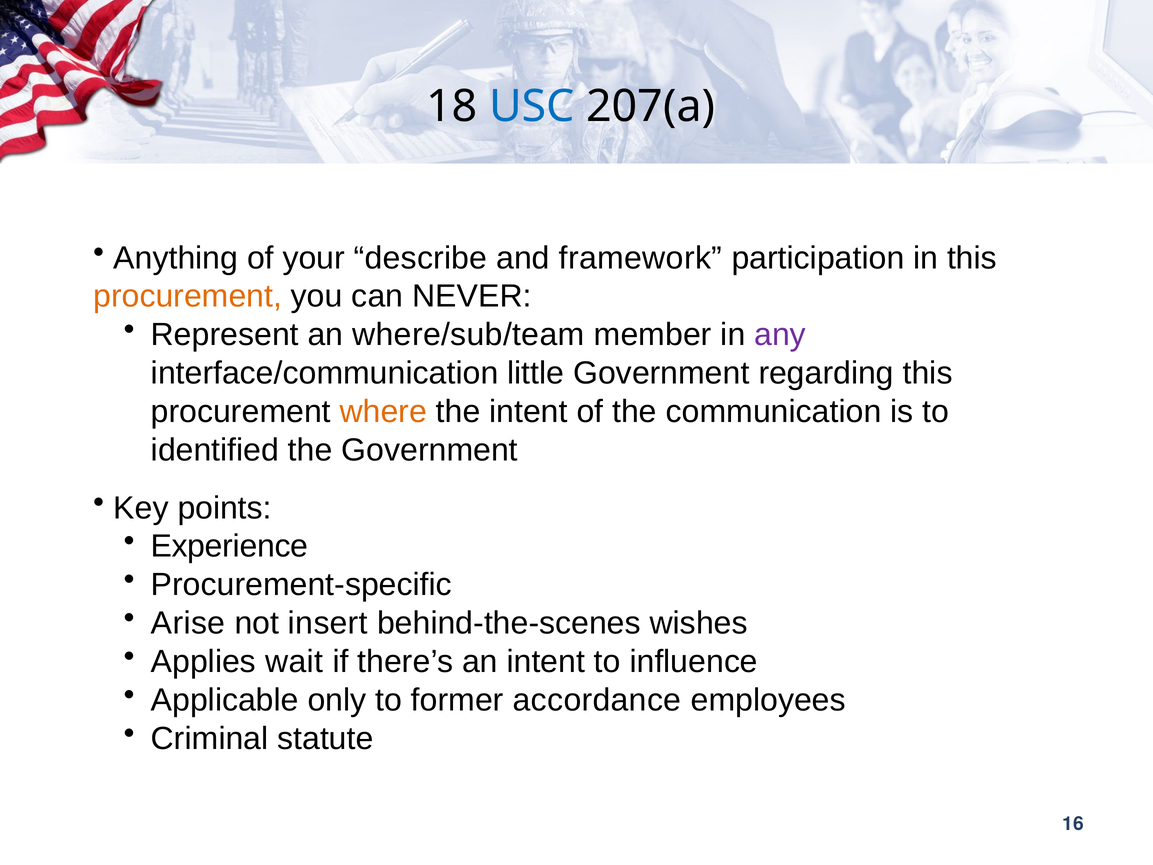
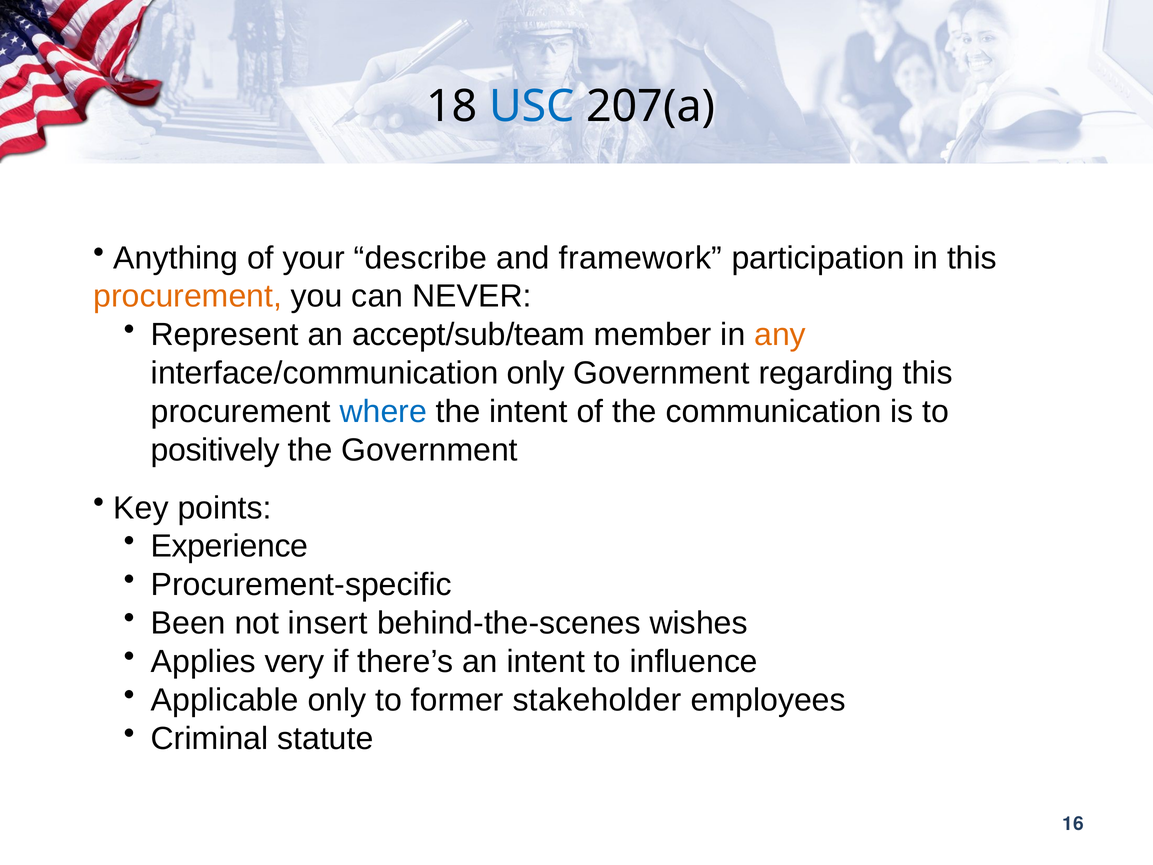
where/sub/team: where/sub/team -> accept/sub/team (469, 335)
any colour: purple -> orange (780, 335)
interface/communication little: little -> only (536, 373)
where colour: orange -> blue (383, 412)
identified: identified -> positively (215, 450)
Arise: Arise -> Been (188, 623)
wait: wait -> very (294, 662)
accordance: accordance -> stakeholder (597, 700)
